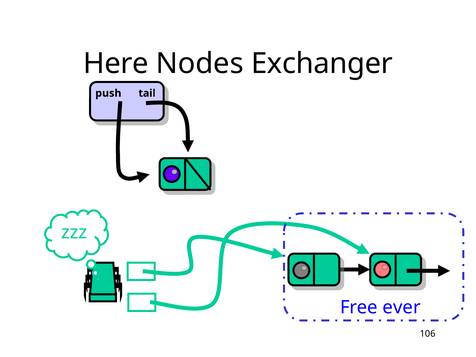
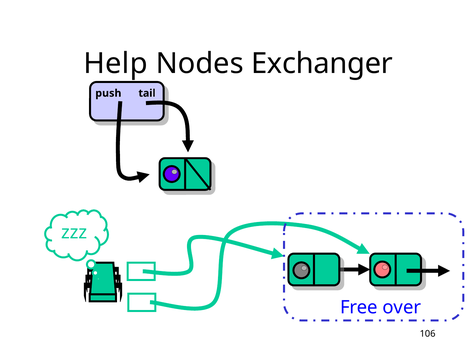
Here: Here -> Help (116, 64)
ever: ever -> over (402, 307)
